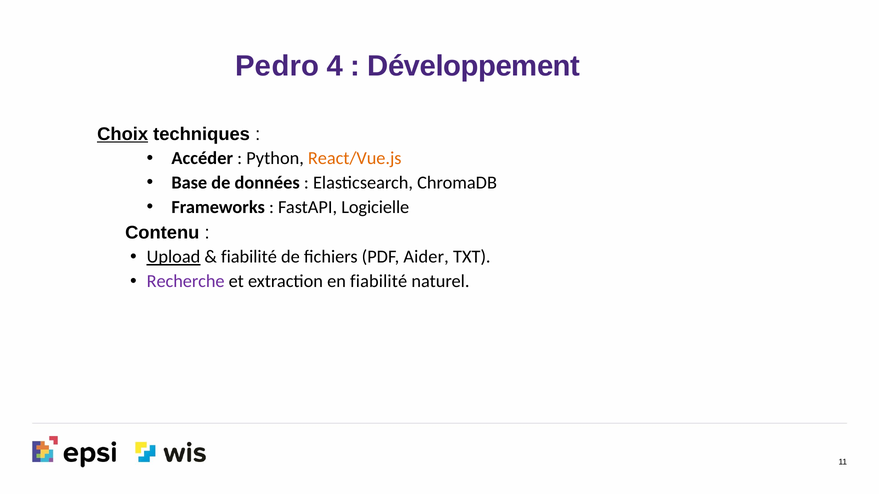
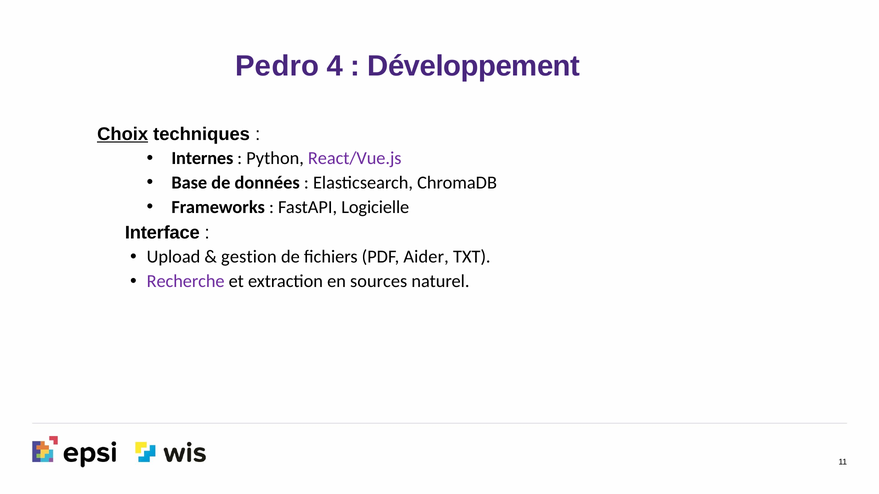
Accéder: Accéder -> Internes (202, 158)
React/Vue.js colour: orange -> purple (355, 158)
Contenu: Contenu -> Interface (162, 233)
Upload underline: present -> none (173, 257)
fiabilité: fiabilité -> gestion (249, 257)
en fiabilité: fiabilité -> sources (379, 281)
